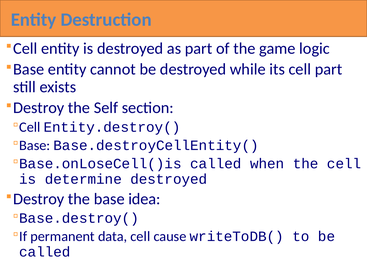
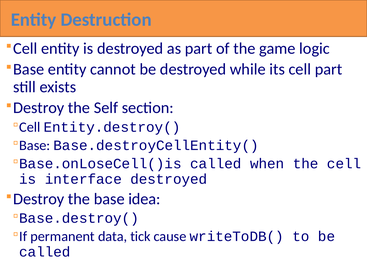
determine: determine -> interface (83, 179)
data cell: cell -> tick (140, 237)
